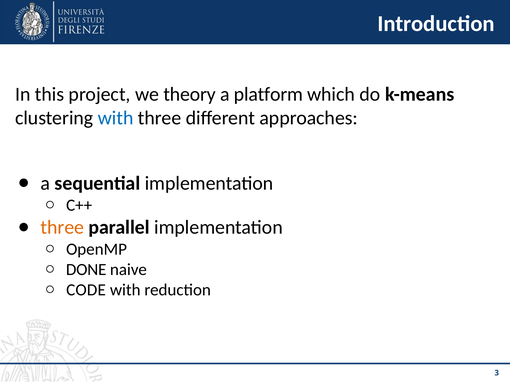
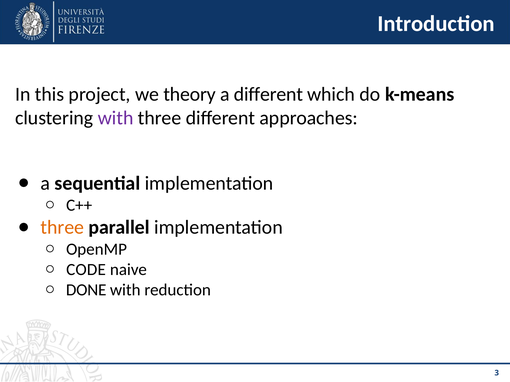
a platform: platform -> different (268, 94)
with colour: blue -> purple (116, 118)
DONE: DONE -> CODE (86, 270)
CODE: CODE -> DONE (86, 290)
